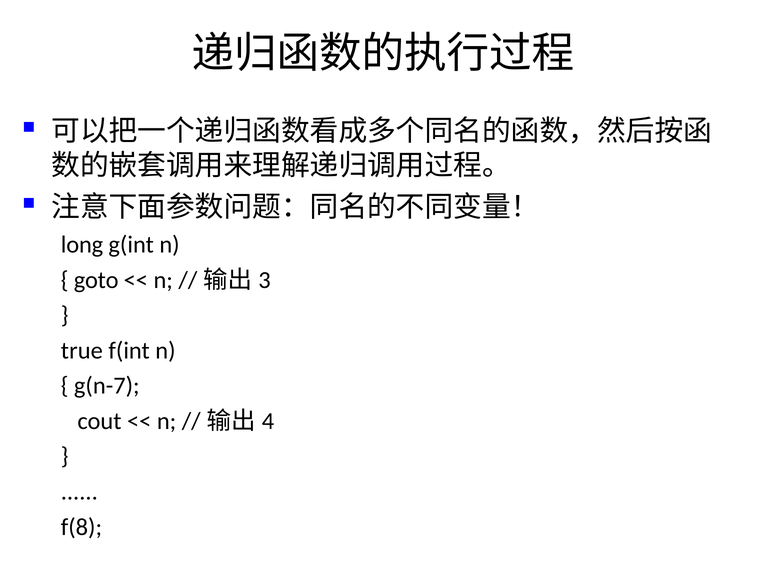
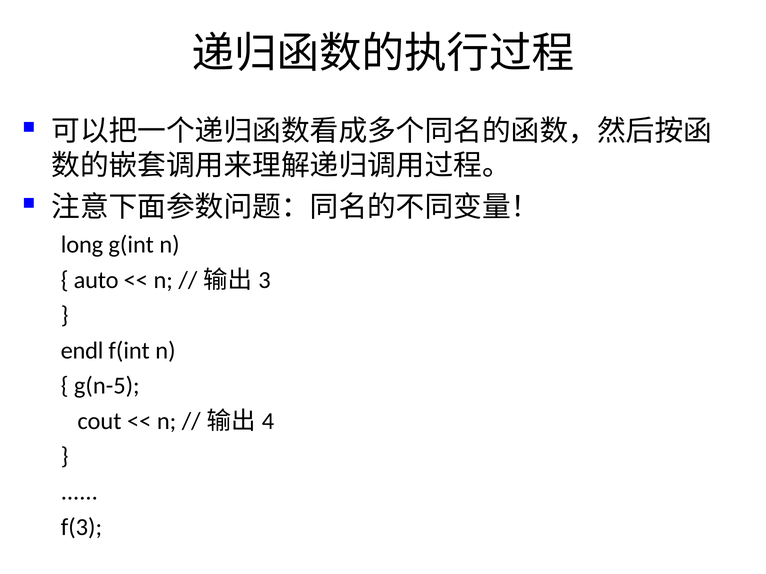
goto: goto -> auto (96, 280)
true: true -> endl (82, 351)
g(n-7: g(n-7 -> g(n-5 (107, 386)
f(8: f(8 -> f(3 (81, 527)
